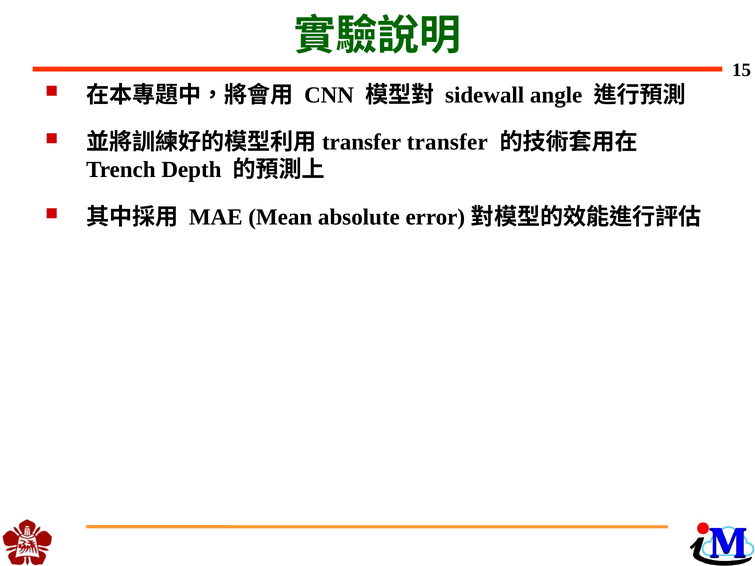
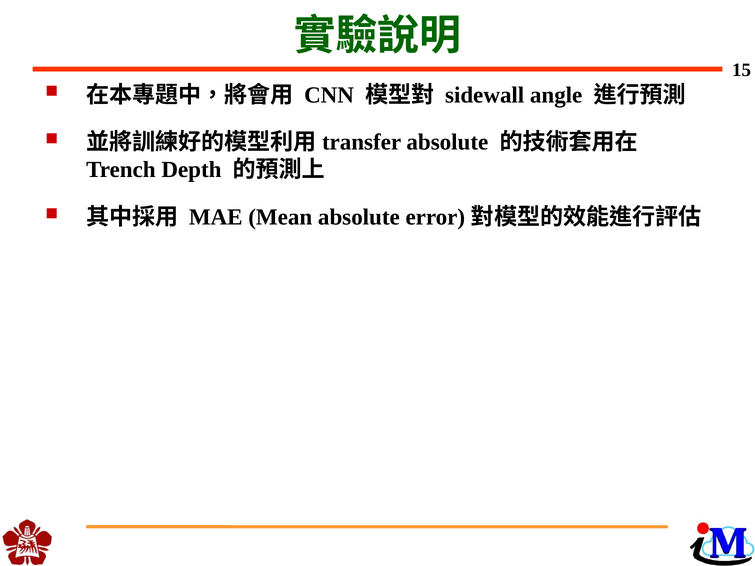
transfer: transfer -> absolute (447, 142)
